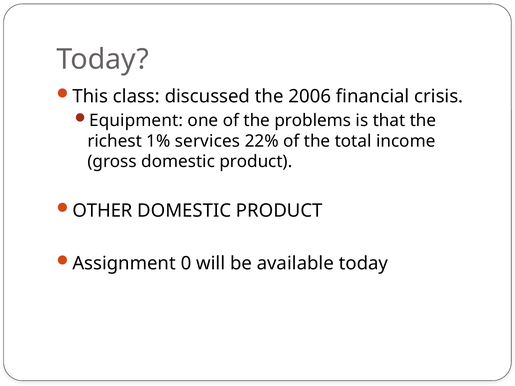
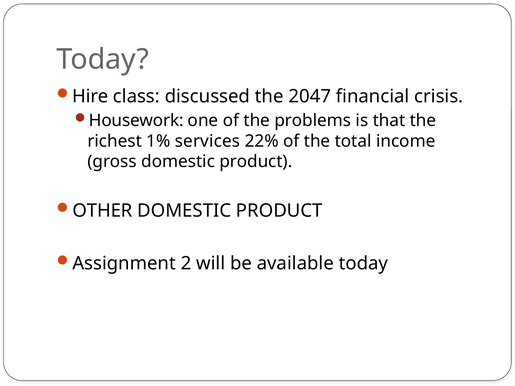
This: This -> Hire (90, 97)
2006: 2006 -> 2047 (310, 97)
Equipment: Equipment -> Housework (136, 121)
0: 0 -> 2 (186, 264)
